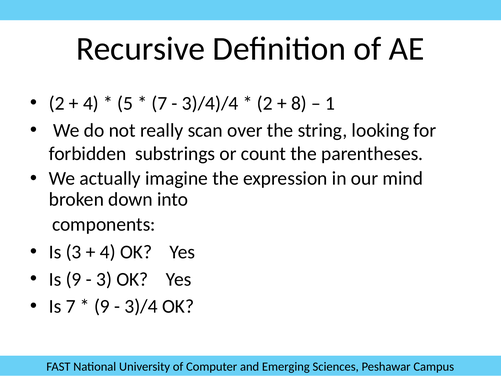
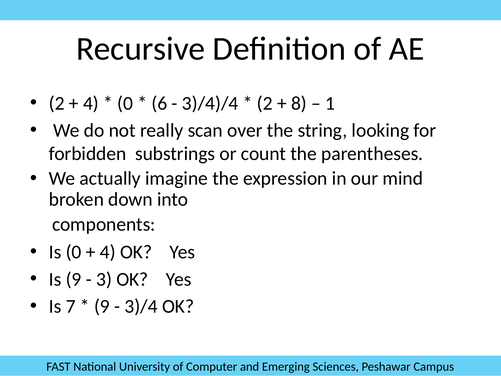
5: 5 -> 0 (125, 103)
7: 7 -> 6 (159, 103)
Is 3: 3 -> 0 (74, 252)
